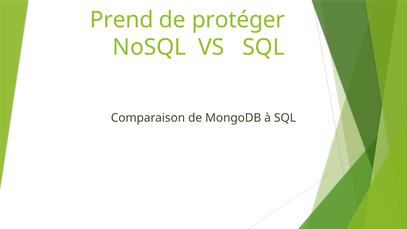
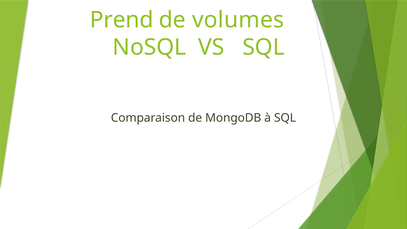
protéger: protéger -> volumes (238, 20)
